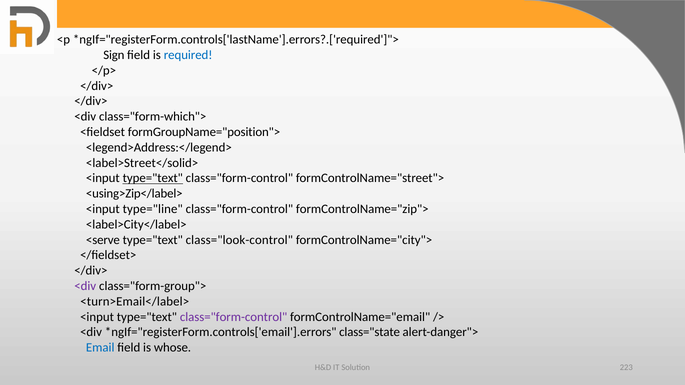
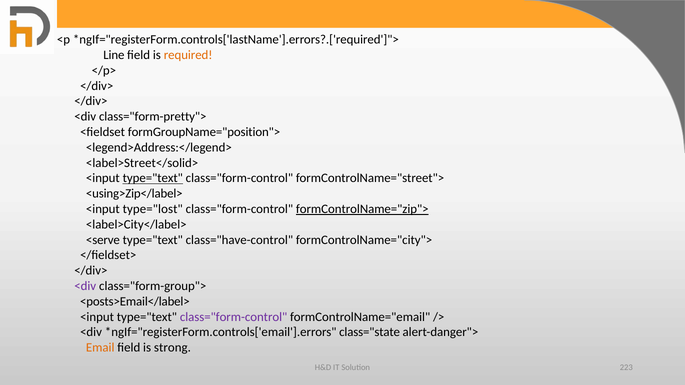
Sign: Sign -> Line (114, 55)
required colour: blue -> orange (188, 55)
class="form-which">: class="form-which"> -> class="form-pretty"> (153, 117)
type="line: type="line -> type="lost (153, 209)
formControlName="zip"> underline: none -> present (362, 209)
class="look-control: class="look-control -> class="have-control (239, 240)
<turn>Email</label>: <turn>Email</label> -> <posts>Email</label> (135, 302)
Email colour: blue -> orange (100, 348)
whose: whose -> strong (172, 348)
